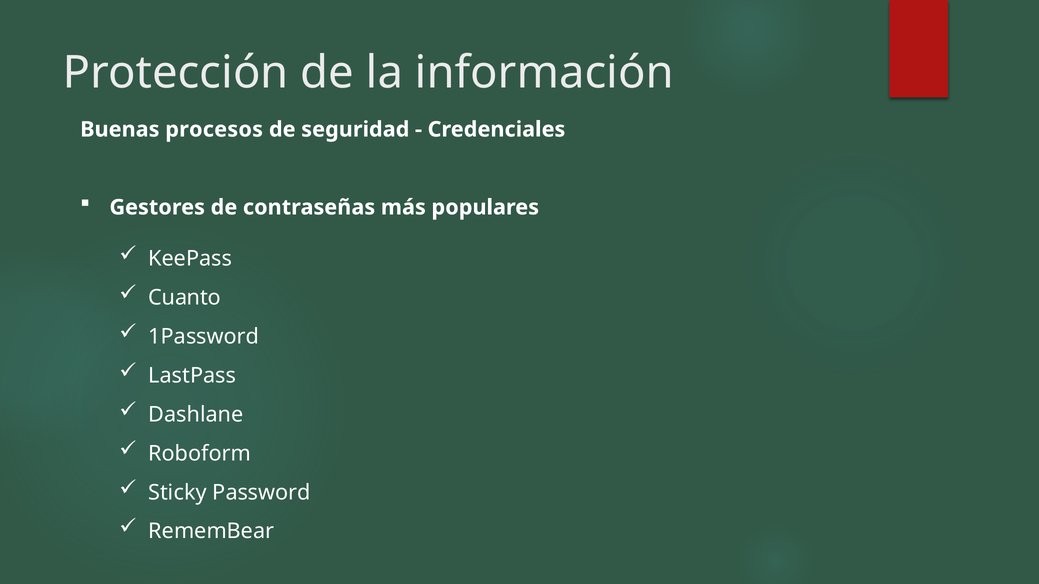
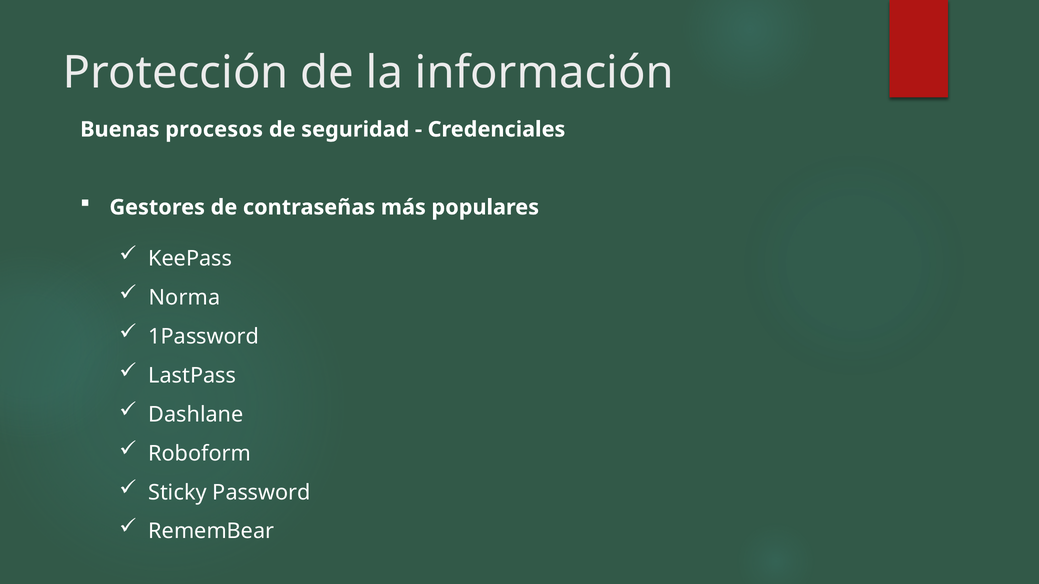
Cuanto: Cuanto -> Norma (184, 298)
